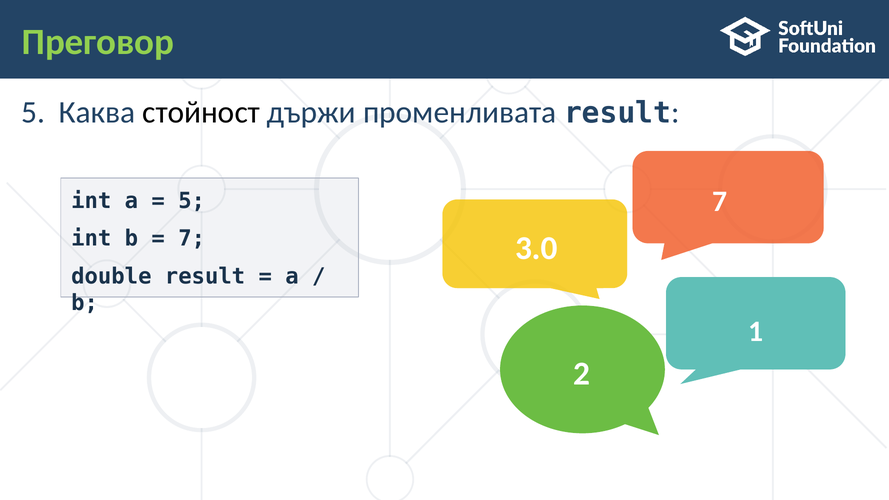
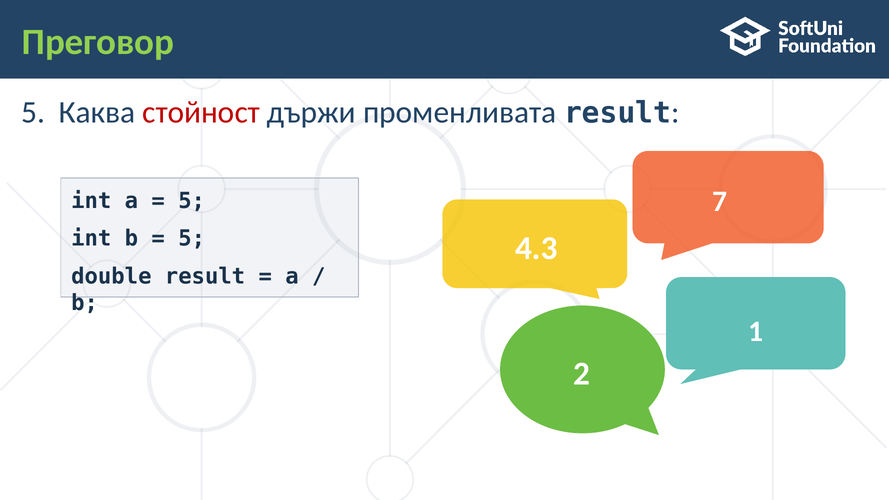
стойност colour: black -> red (201, 112)
7: 7 -> 5 (192, 239)
3.0: 3.0 -> 4.3 (536, 249)
